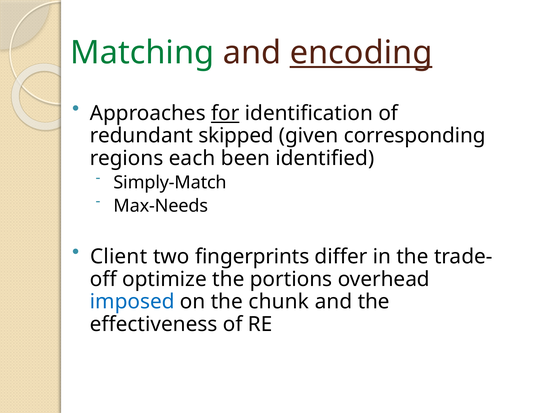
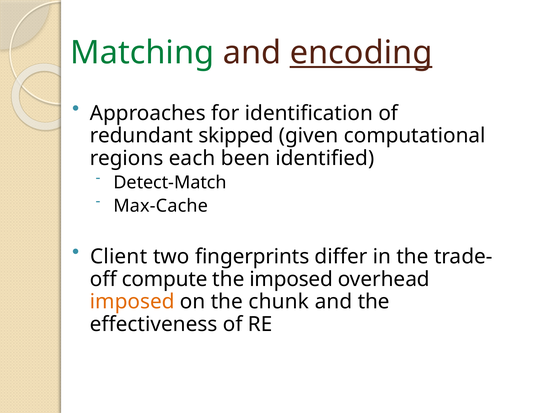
for underline: present -> none (225, 113)
corresponding: corresponding -> computational (415, 136)
Simply-Match: Simply-Match -> Detect-Match (170, 183)
Max-Needs: Max-Needs -> Max-Cache (161, 206)
optimize: optimize -> compute (165, 279)
the portions: portions -> imposed (291, 279)
imposed colour: blue -> orange (132, 302)
